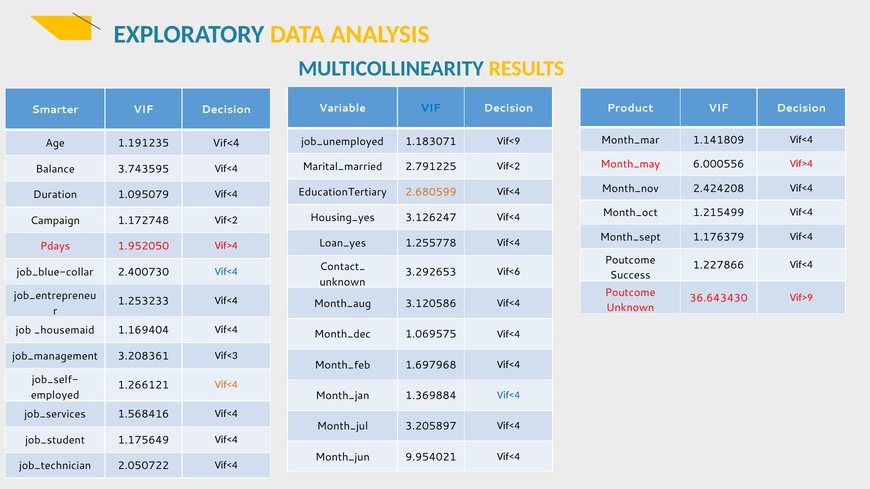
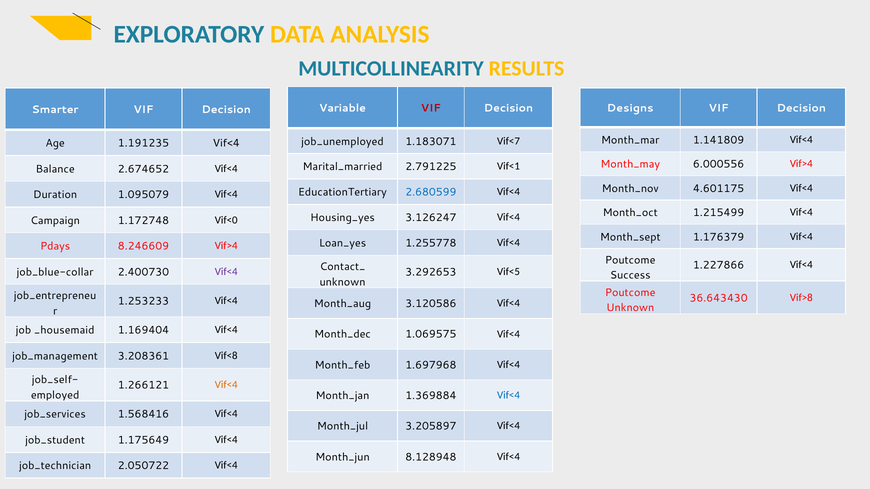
VIF colour: blue -> red (431, 108)
Product: Product -> Designs (630, 108)
Vif<9: Vif<9 -> Vif<7 (508, 141)
2.791225 Vif<2: Vif<2 -> Vif<1 (508, 167)
3.743595: 3.743595 -> 2.674652 (143, 169)
2.424208: 2.424208 -> 4.601175 (719, 189)
2.680599 colour: orange -> blue (431, 192)
1.172748 Vif<2: Vif<2 -> Vif<0 (226, 220)
1.952050: 1.952050 -> 8.246609 (143, 246)
Vif<4 colour: blue -> purple (226, 272)
Vif<6: Vif<6 -> Vif<5 (508, 272)
Vif>9: Vif>9 -> Vif>8 (801, 298)
Vif<3: Vif<3 -> Vif<8 (226, 356)
9.954021: 9.954021 -> 8.128948 (431, 457)
